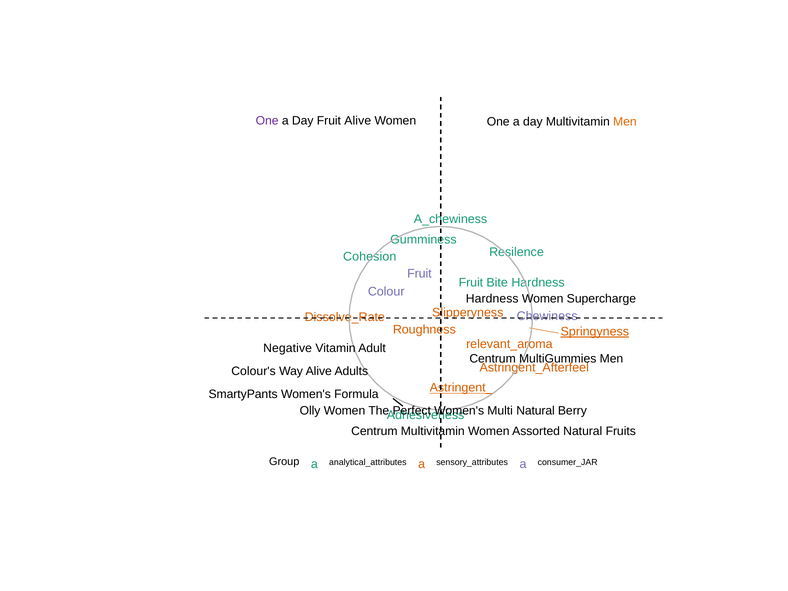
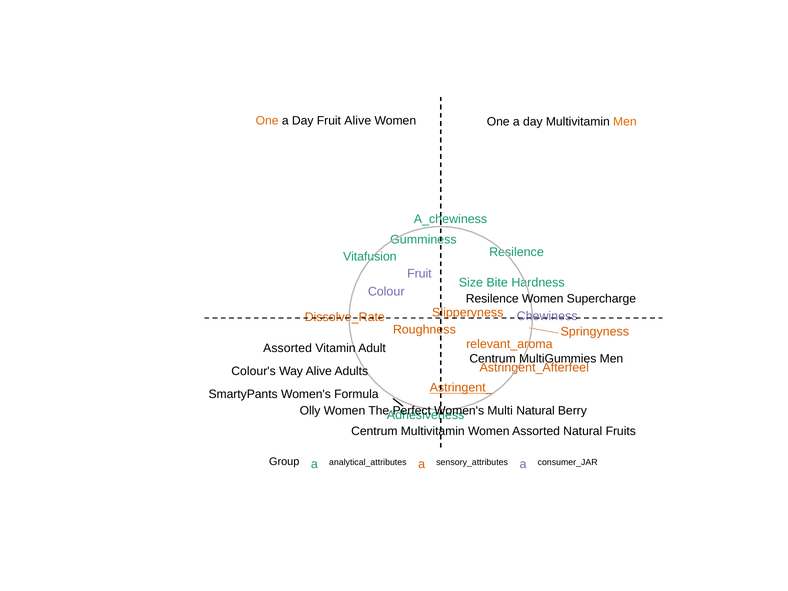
One colour: purple -> orange (267, 121)
Cohesion: Cohesion -> Vitafusion (370, 257)
Fruit: Fruit -> Size (471, 283)
Hardness: Hardness -> Resilence (492, 299)
Springyness underline: present -> none (595, 332)
Negative: Negative -> Assorted (288, 348)
